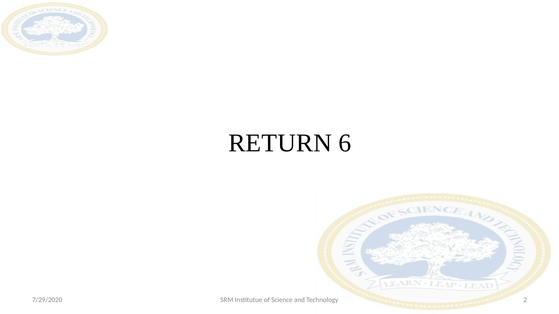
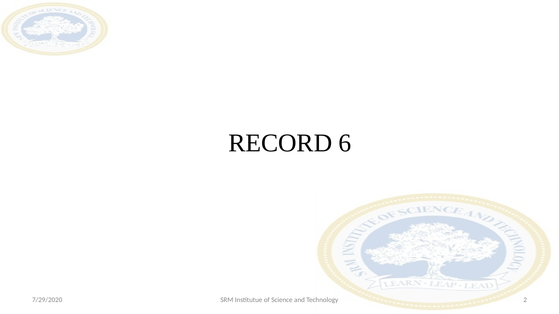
RETURN: RETURN -> RECORD (280, 143)
